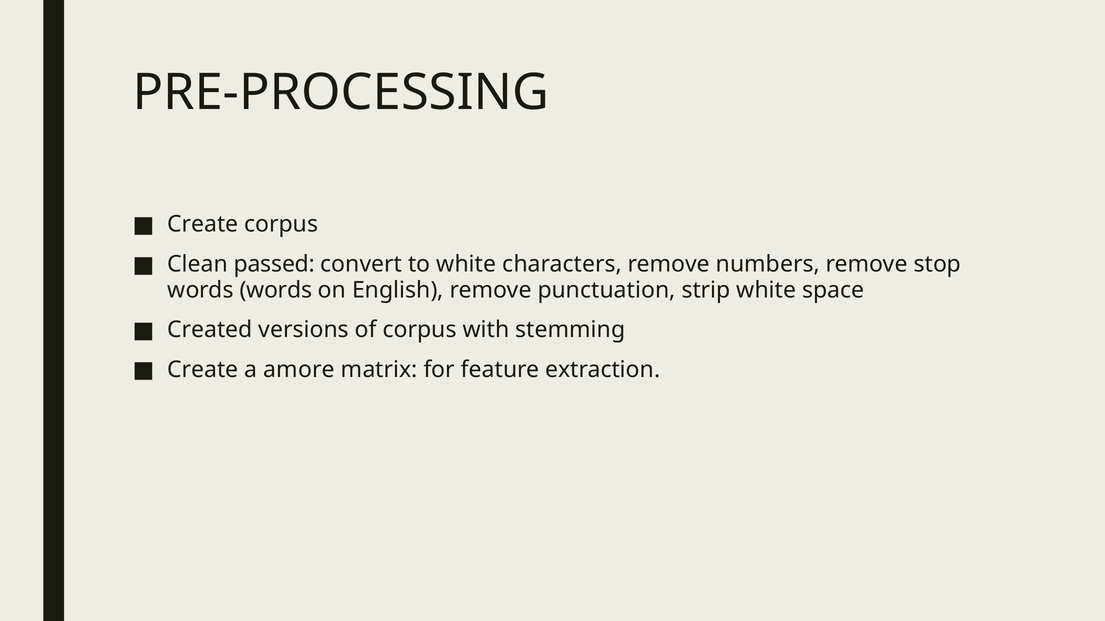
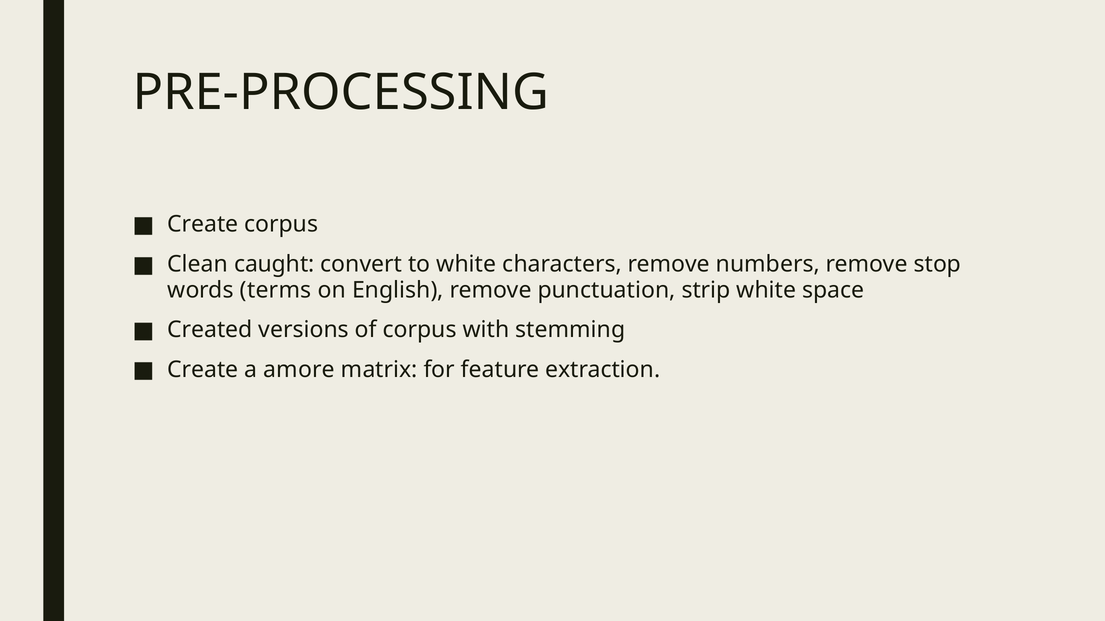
passed: passed -> caught (274, 264)
words words: words -> terms (276, 290)
